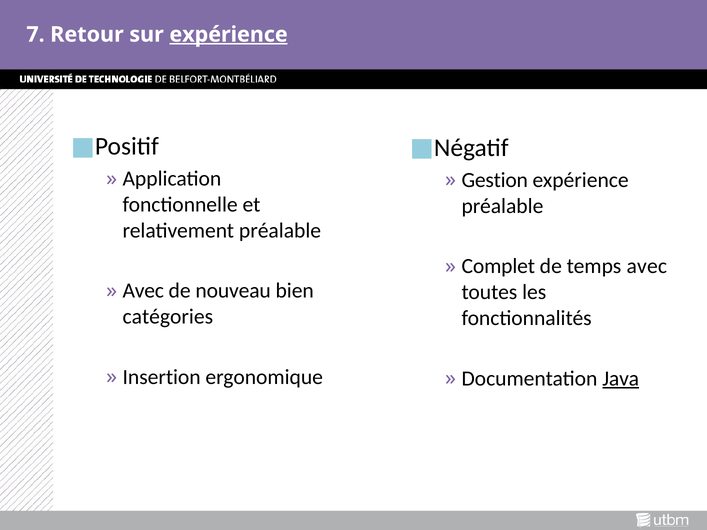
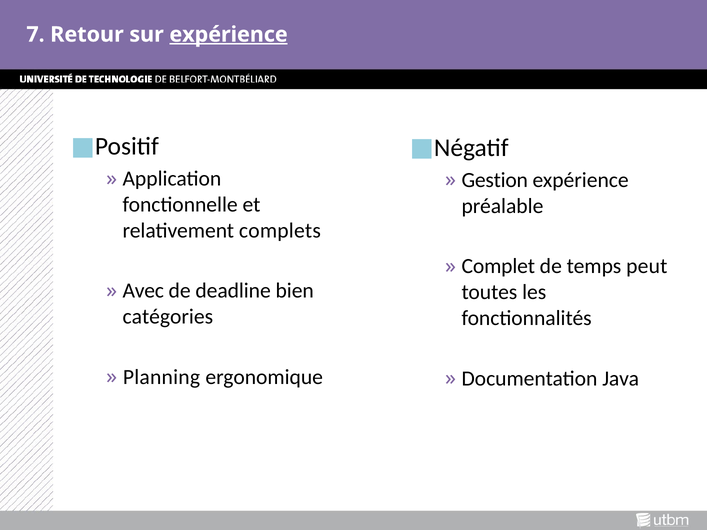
relativement préalable: préalable -> complets (280, 231)
temps avec: avec -> peut (647, 266)
nouveau: nouveau -> deadline (233, 291)
Insertion: Insertion -> Planning (162, 377)
Java underline: present -> none (621, 379)
